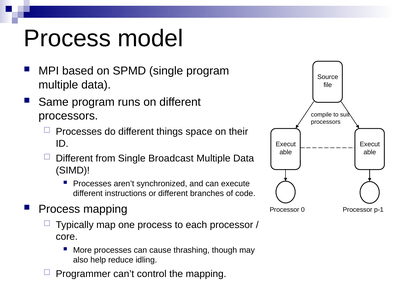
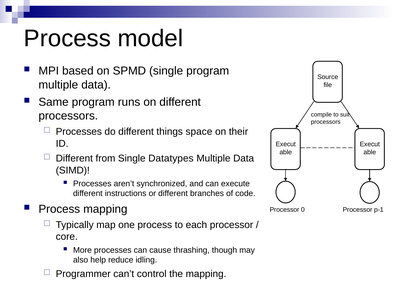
Broadcast: Broadcast -> Datatypes (171, 159)
